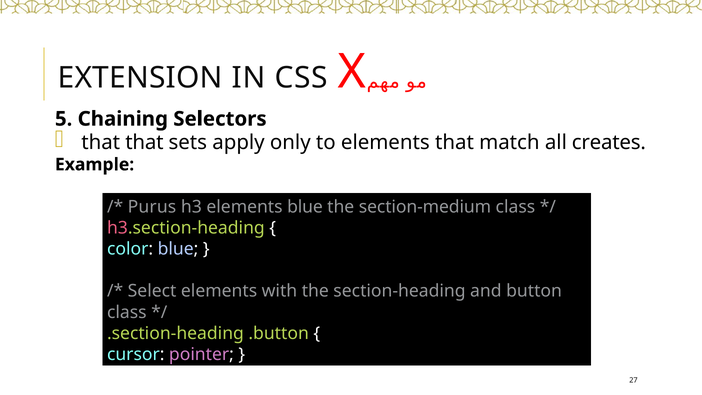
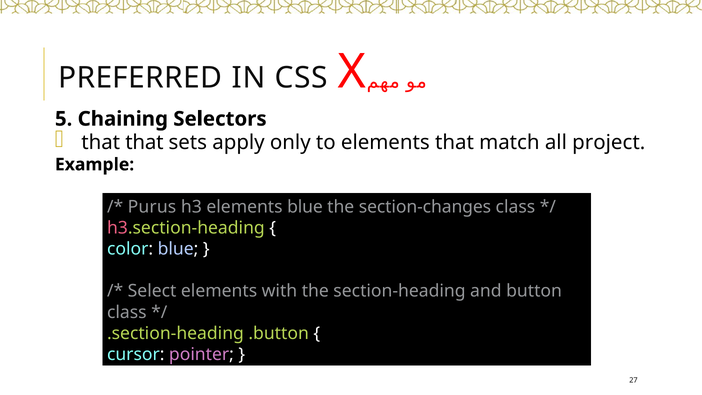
EXTENSION: EXTENSION -> PREFERRED (140, 78)
creates: creates -> project (609, 142)
section-medium: section-medium -> section-changes (425, 207)
